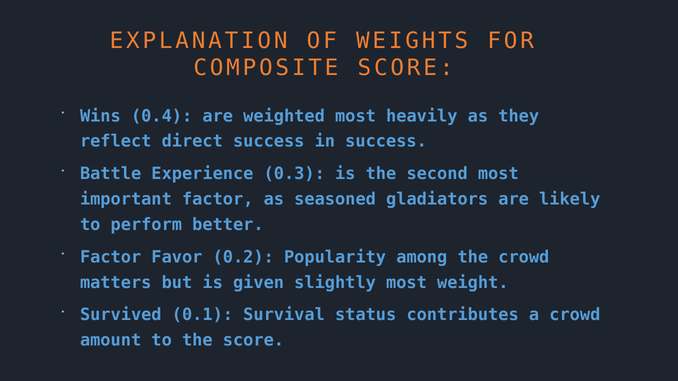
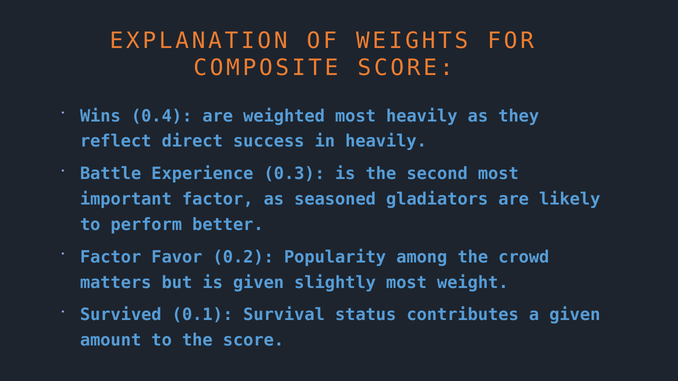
in success: success -> heavily (386, 141)
a crowd: crowd -> given (575, 315)
